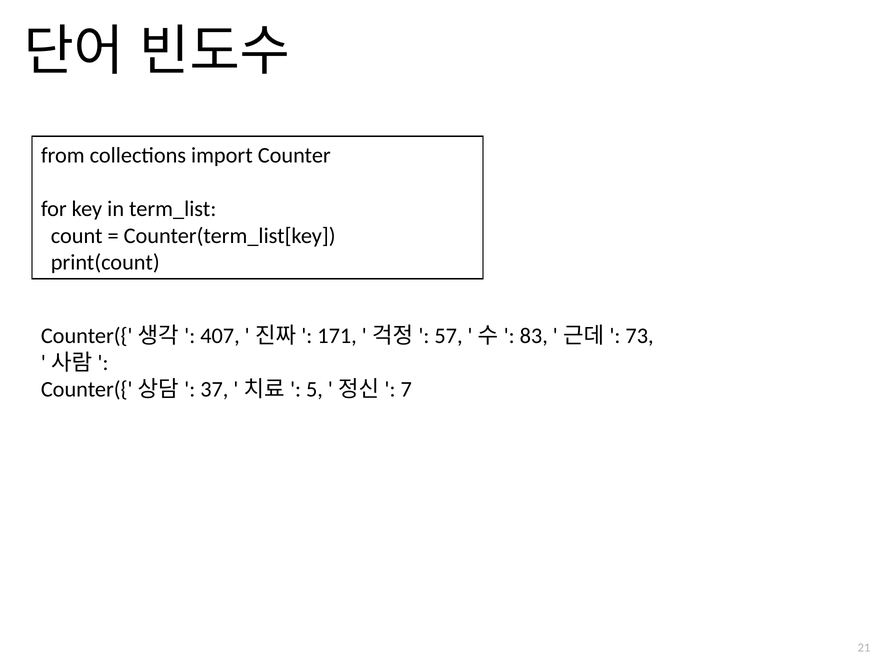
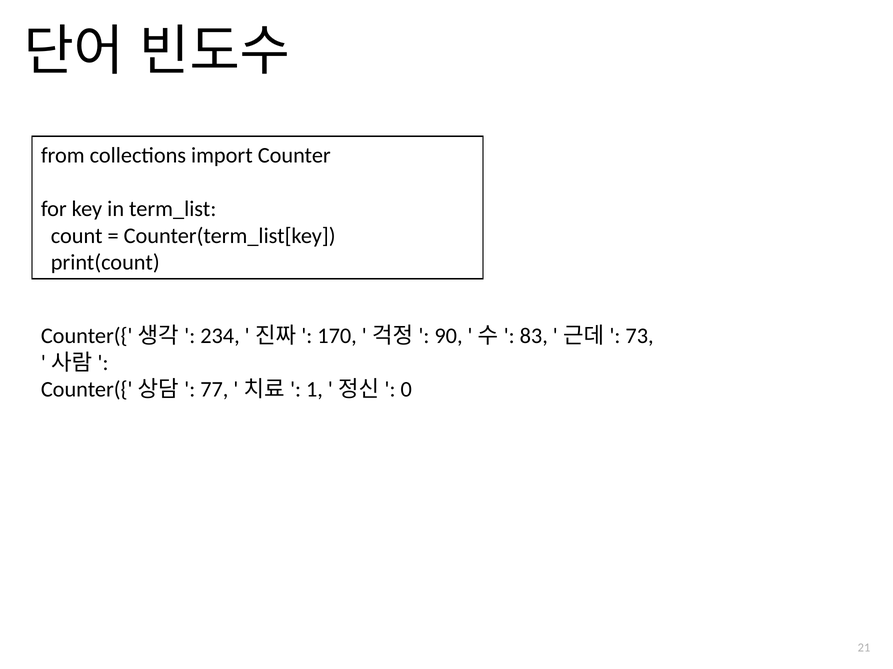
407: 407 -> 234 (220, 336)
171: 171 -> 170 (337, 336)
57: 57 -> 90 (448, 336)
37: 37 -> 77 (214, 390)
5: 5 -> 1 (314, 390)
7: 7 -> 0 (406, 390)
